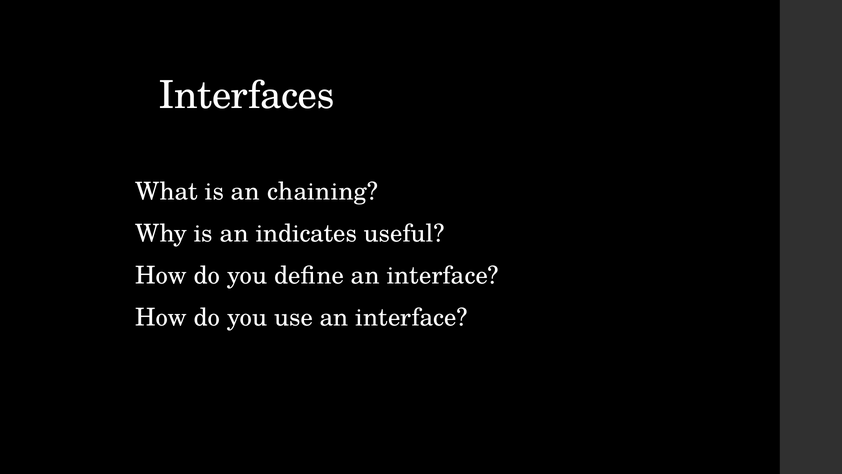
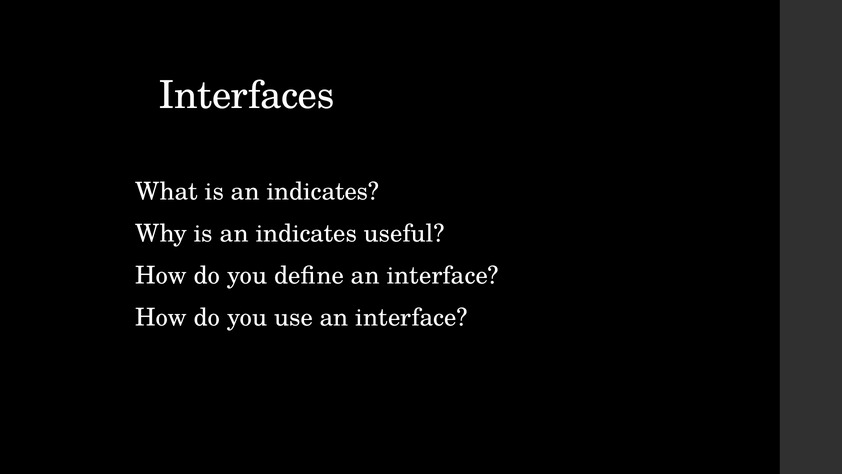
What is an chaining: chaining -> indicates (323, 191)
